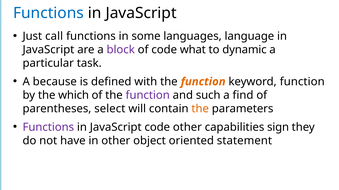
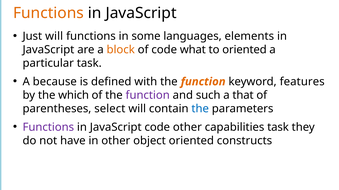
Functions colour: blue -> orange (48, 13)
Just call: call -> will (54, 36)
language: language -> elements (249, 36)
block colour: purple -> orange (121, 50)
to dynamic: dynamic -> oriented (245, 50)
keyword function: function -> features (302, 82)
find: find -> that (243, 95)
the colour: orange -> blue (200, 109)
capabilities sign: sign -> task (278, 128)
statement: statement -> constructs (245, 141)
